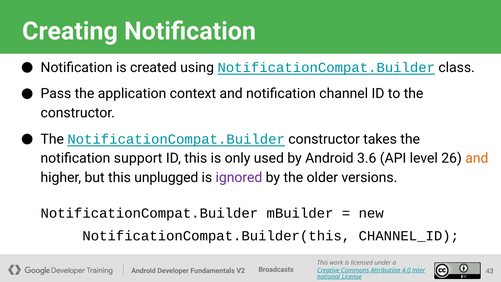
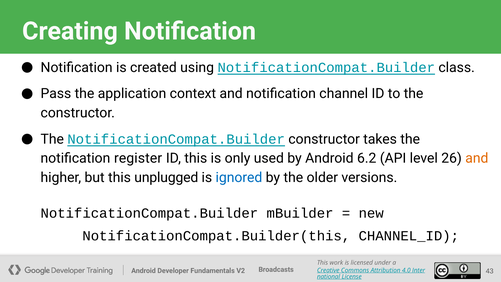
support: support -> register (138, 158)
3.6: 3.6 -> 6.2 (367, 158)
ignored colour: purple -> blue (239, 177)
